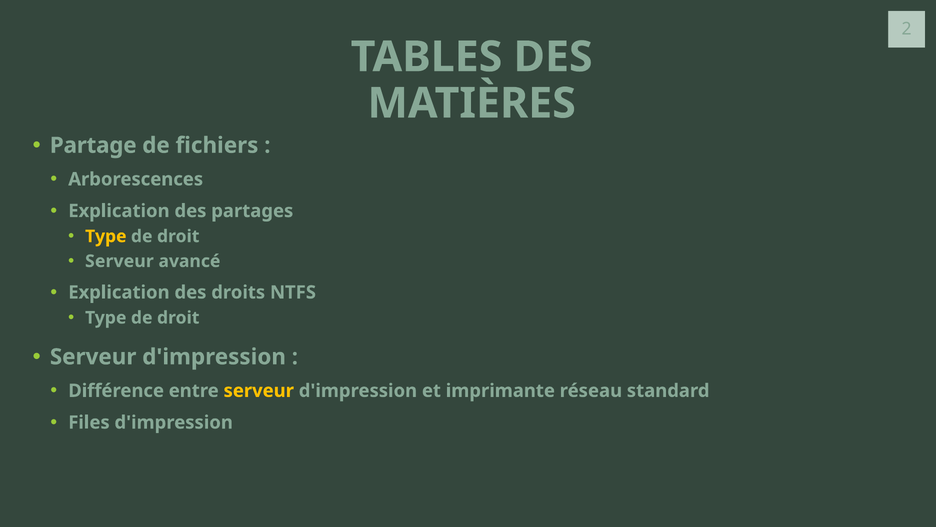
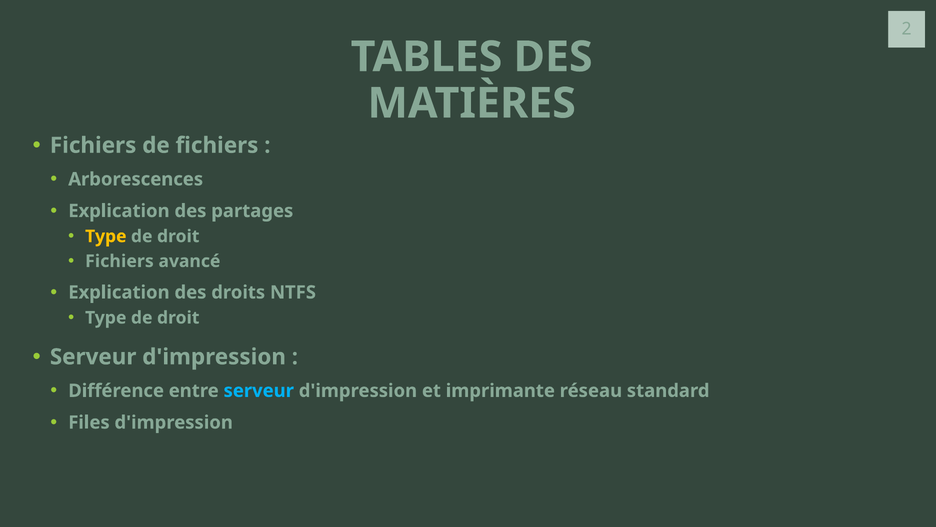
Partage: Partage -> Fichiers (93, 145)
Serveur: Serveur -> Fichiers (119, 261)
serveur colour: yellow -> light blue (259, 391)
